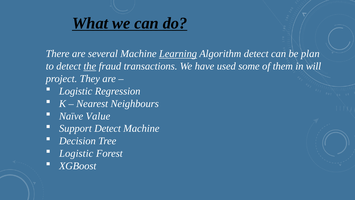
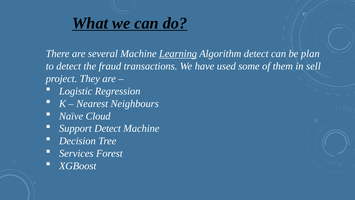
the underline: present -> none (90, 66)
will: will -> sell (313, 66)
Value: Value -> Cloud (98, 116)
Logistic: Logistic -> Services (76, 153)
